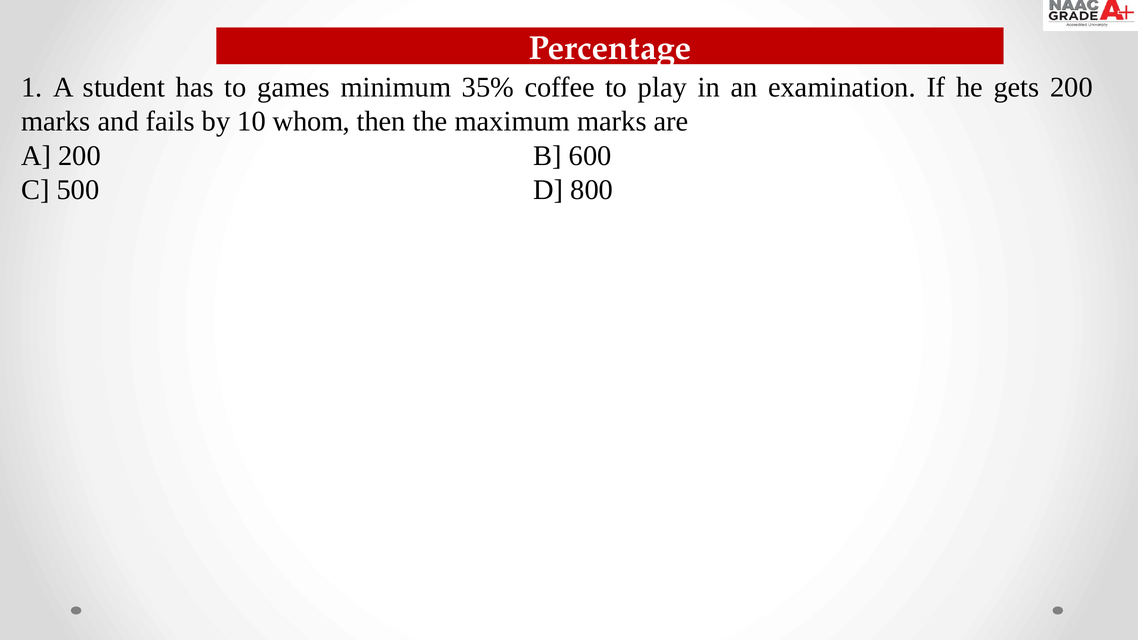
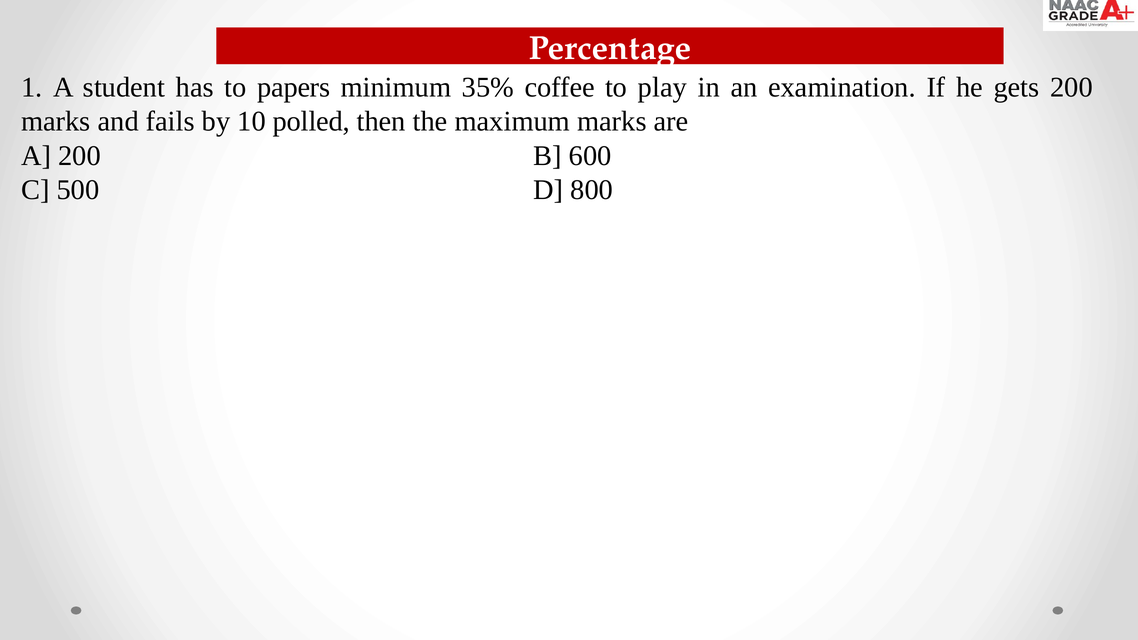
games: games -> papers (294, 87)
whom: whom -> polled (311, 122)
